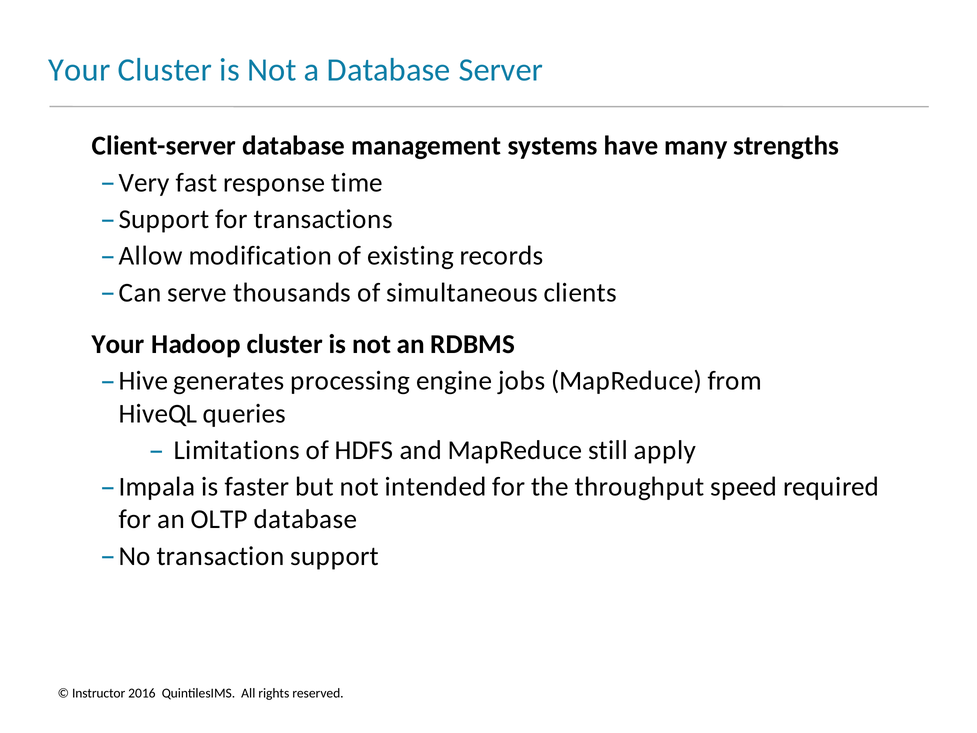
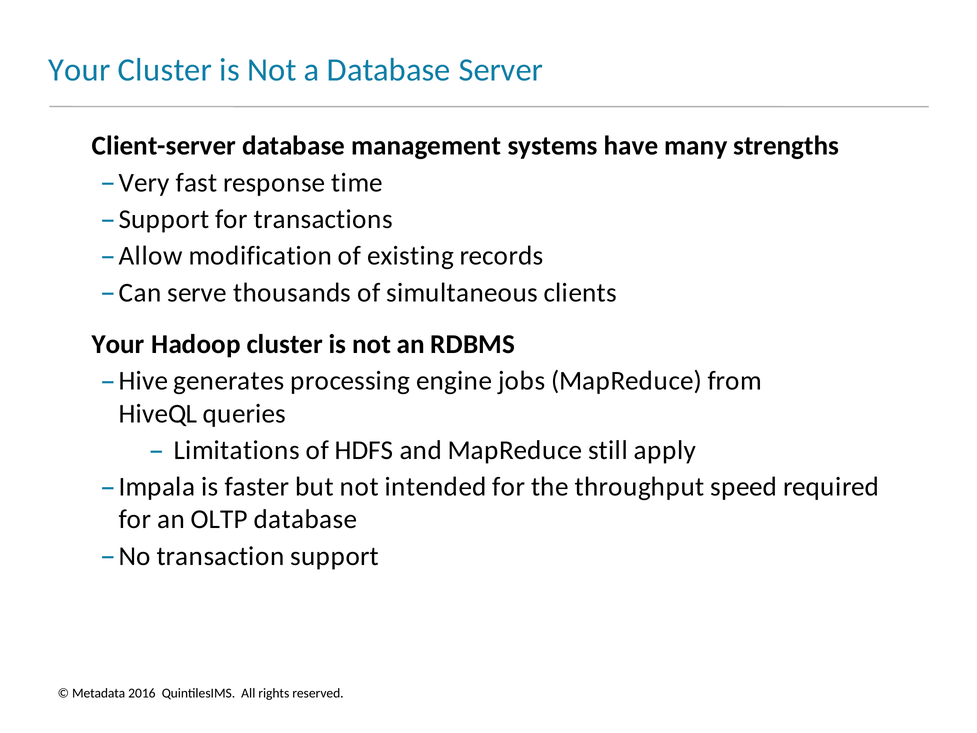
Instructor: Instructor -> Metadata (99, 693)
